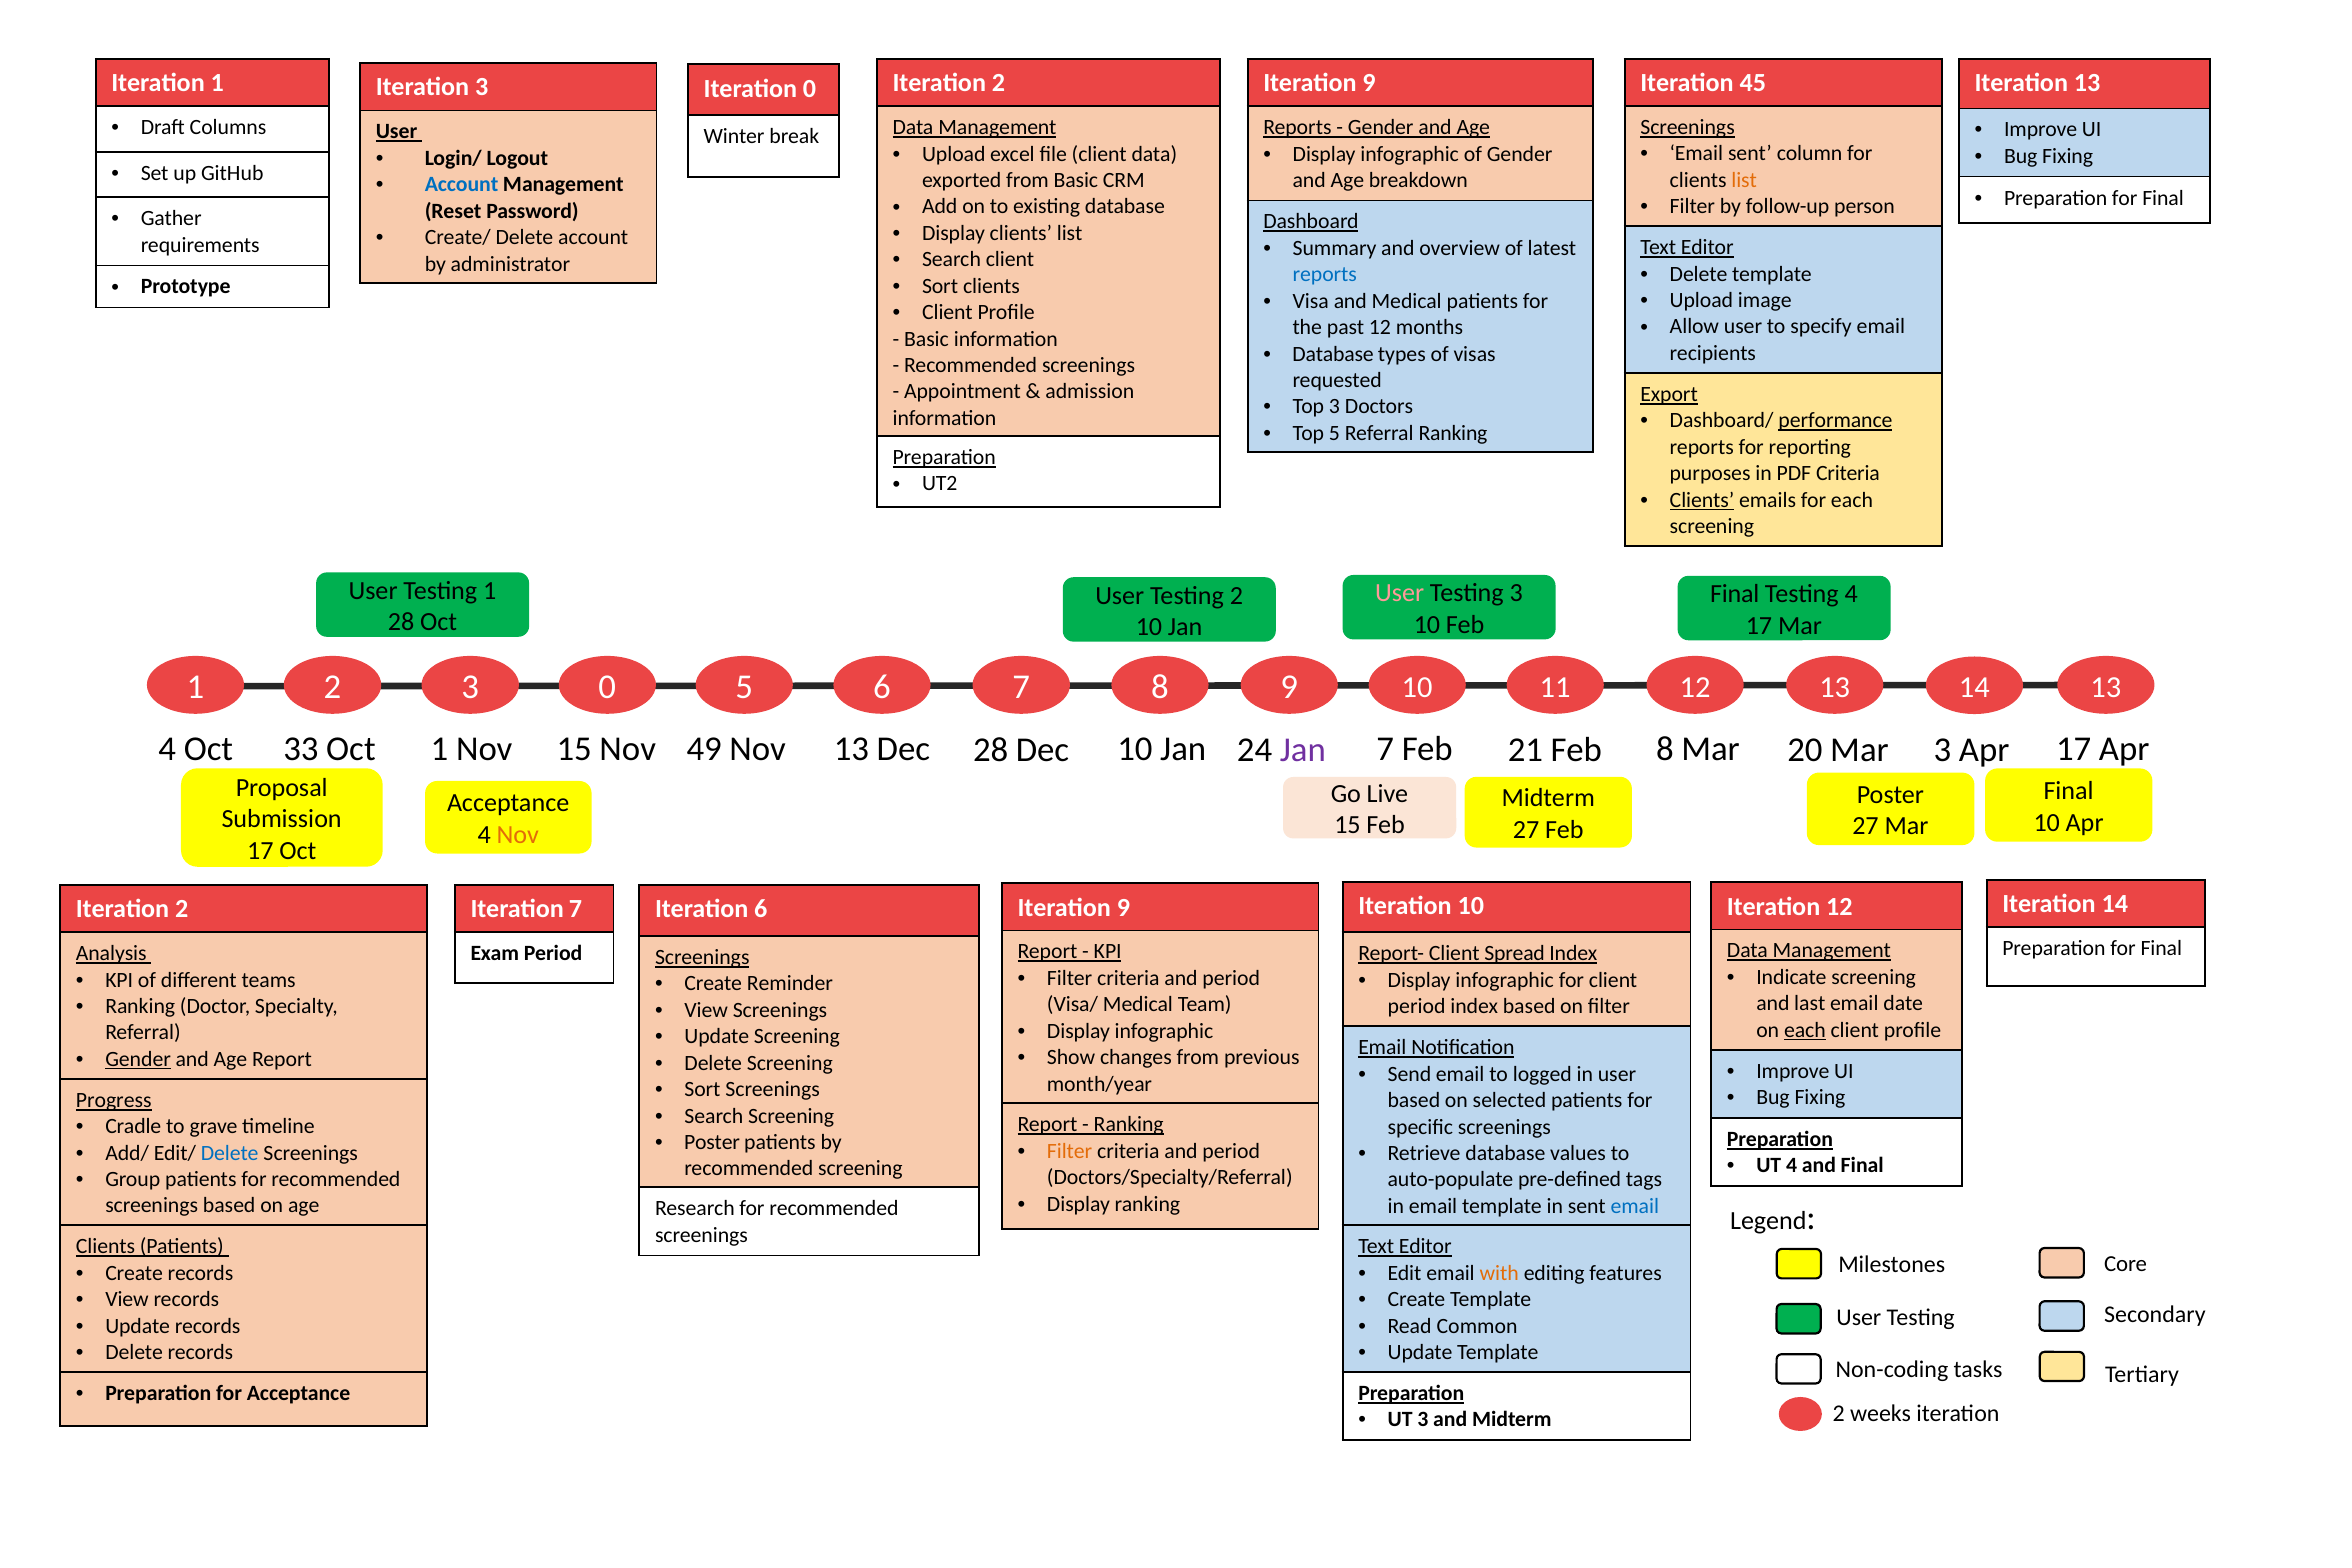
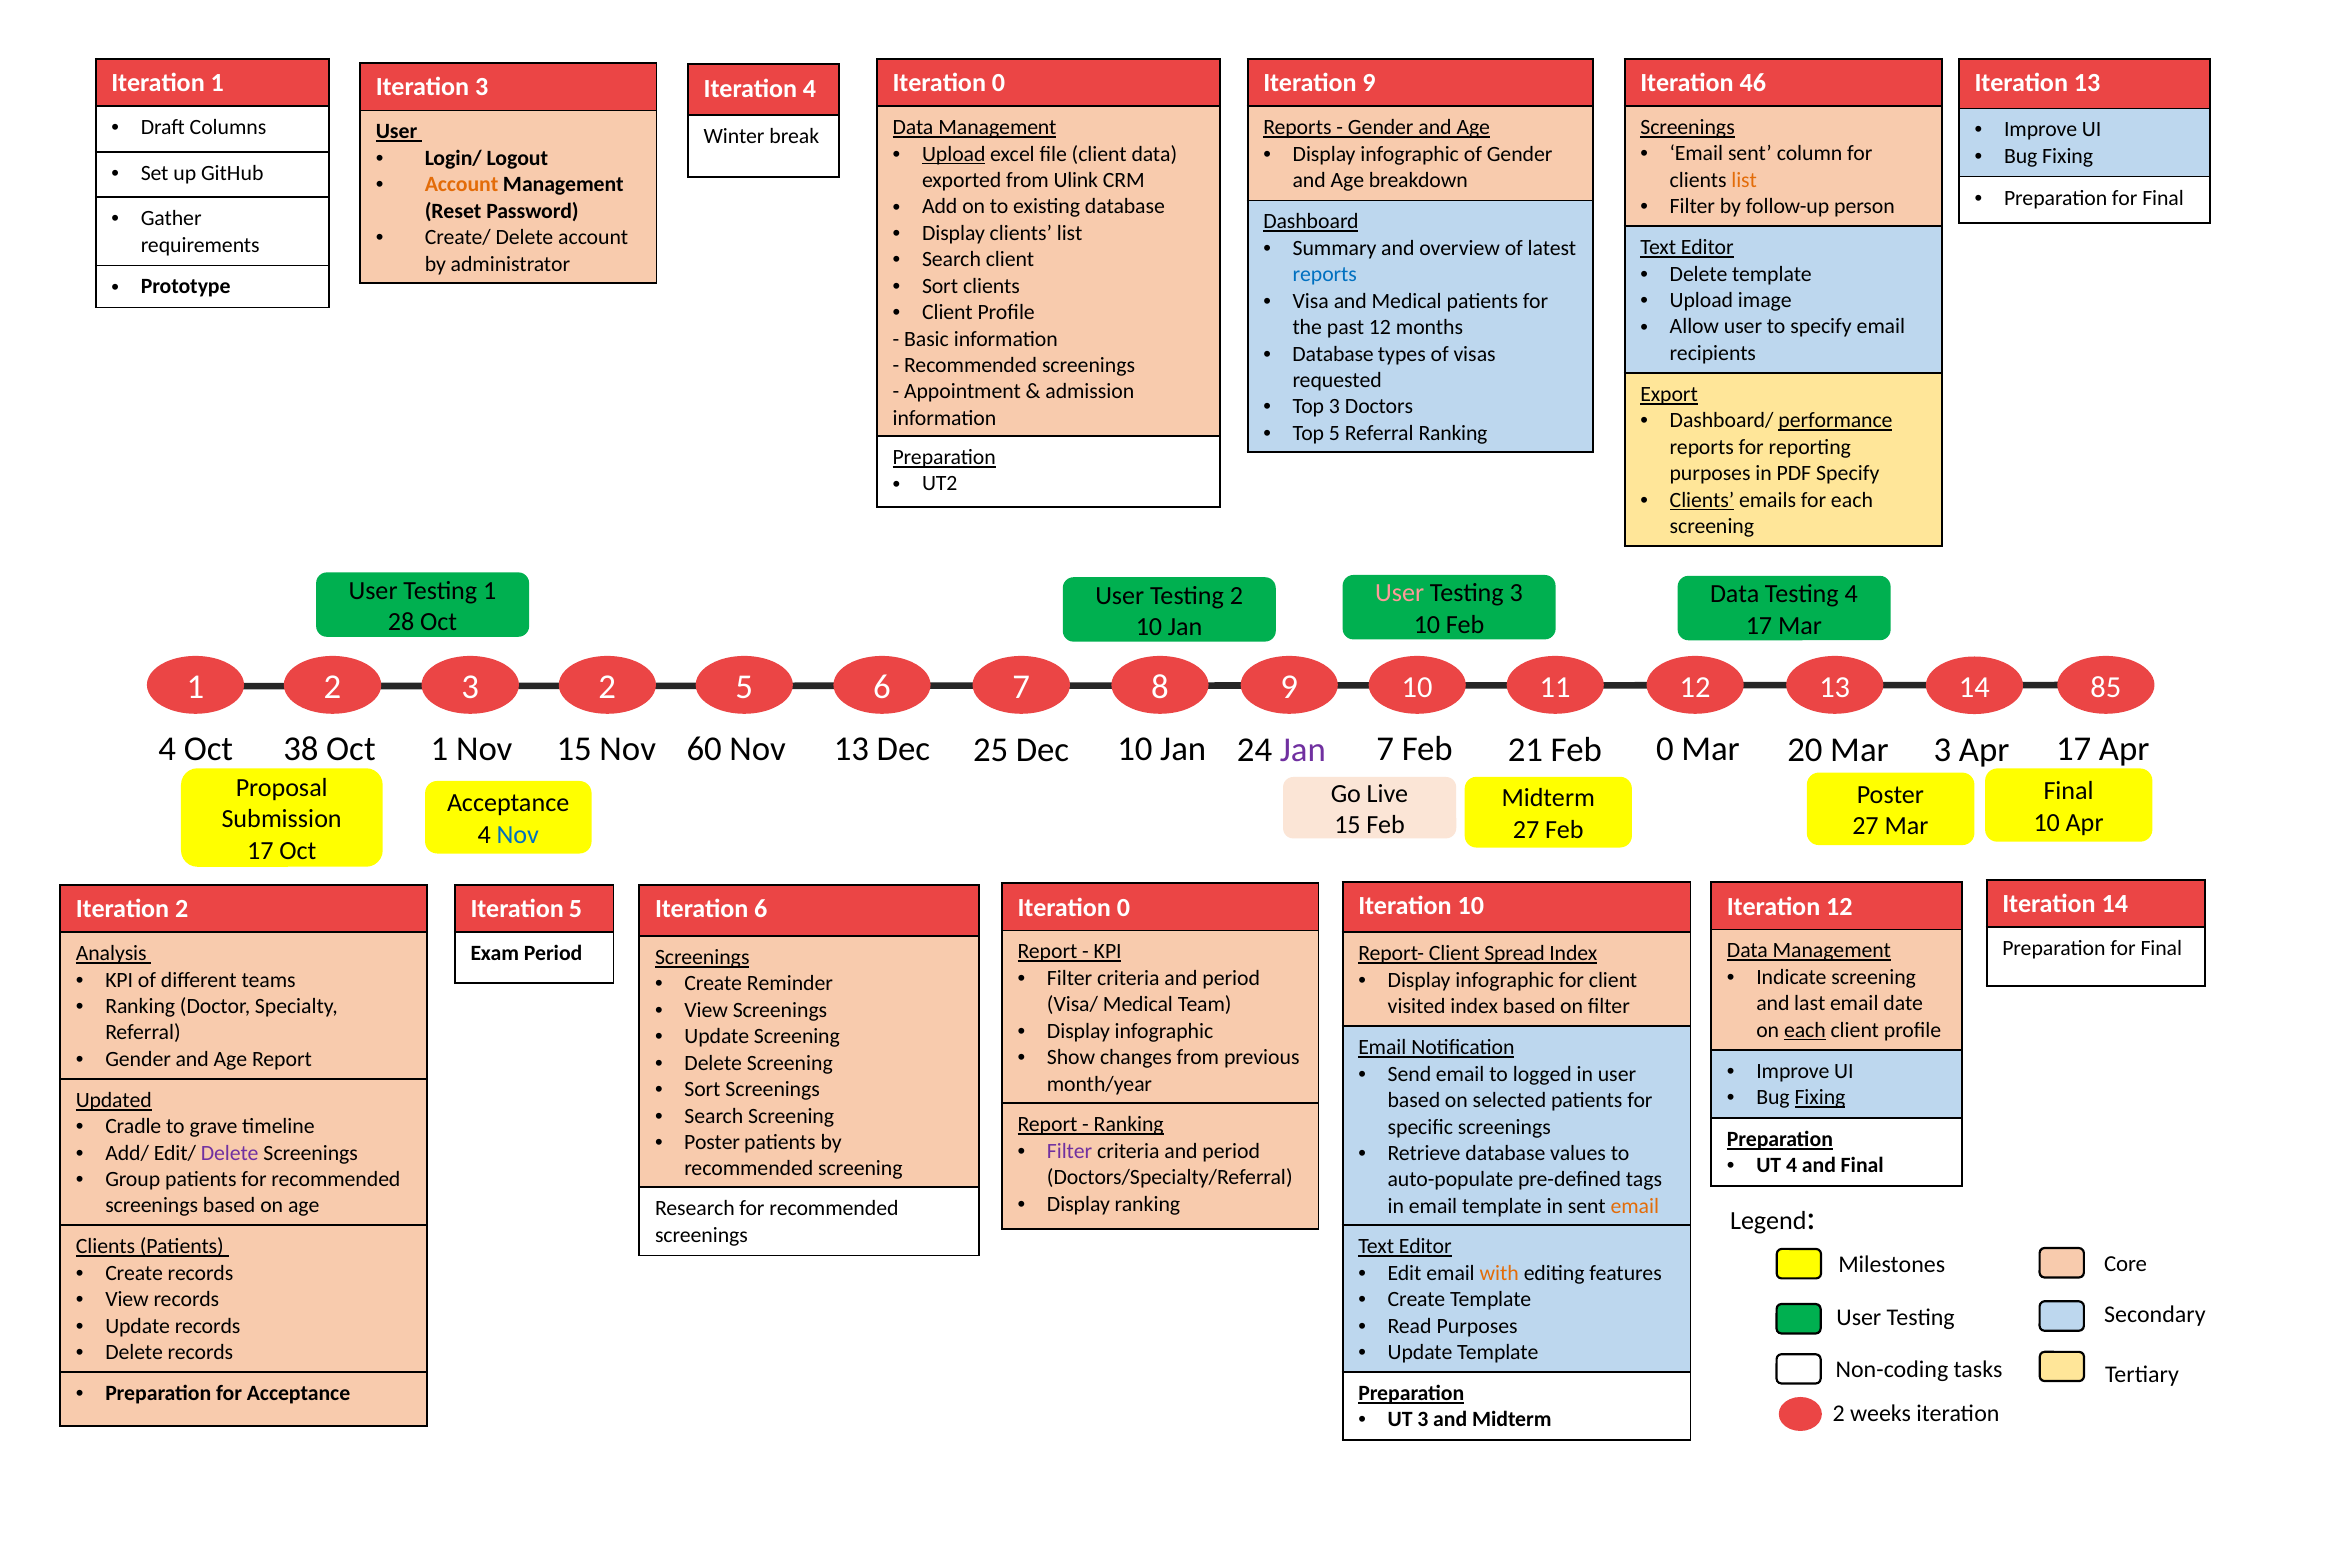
45: 45 -> 46 (1753, 83)
2: 2 -> 0 (998, 83)
Iteration 0: 0 -> 4 (810, 88)
Upload underline: none -> present (954, 154)
from Basic: Basic -> Ulink (1076, 180)
Account colour: blue -> orange (462, 185)
PDF Criteria: Criteria -> Specify (1848, 473)
Final: Final -> Data (1735, 594)
3 0: 0 -> 2 (607, 687)
13 13: 13 -> 85 (2106, 687)
33: 33 -> 38 (301, 749)
49: 49 -> 60 (704, 749)
Dec 28: 28 -> 25 (991, 750)
Feb 8: 8 -> 0 (1665, 749)
Nov colour: orange -> blue (518, 835)
9: 9 -> 0 (1123, 907)
Iteration 7: 7 -> 5 (575, 909)
period: period -> visited (1417, 1006)
Gender underline: present -> none (138, 1059)
Fixing underline: none -> present (1820, 1098)
Progress: Progress -> Updated (114, 1100)
Filter colour: orange -> purple (1070, 1151)
Delete colour: blue -> purple (230, 1153)
email colour: blue -> orange (1635, 1206)
Read Common: Common -> Purposes (1477, 1326)
